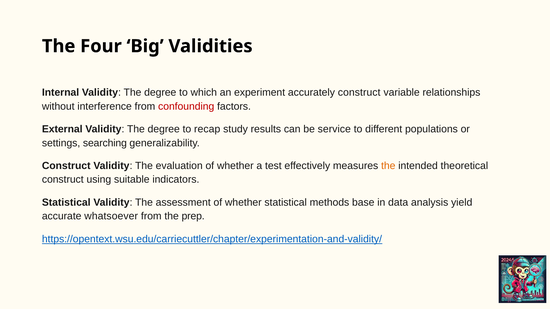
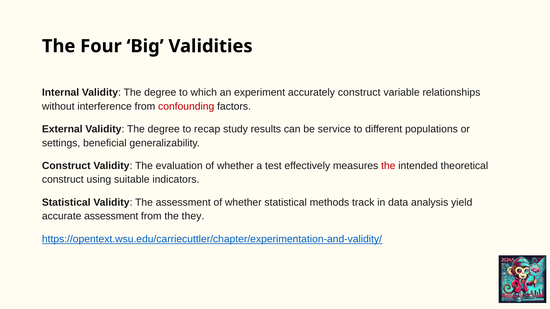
searching: searching -> beneficial (105, 143)
the colour: orange -> red (388, 166)
base: base -> track (363, 203)
accurate whatsoever: whatsoever -> assessment (111, 216)
prep: prep -> they (193, 216)
